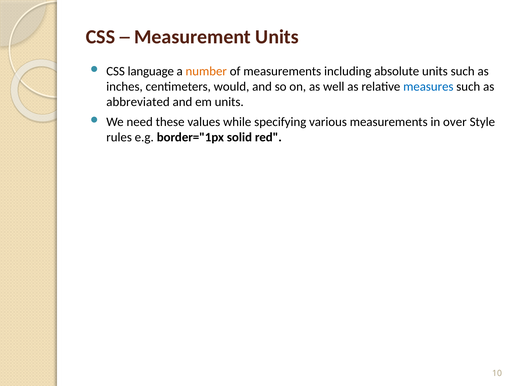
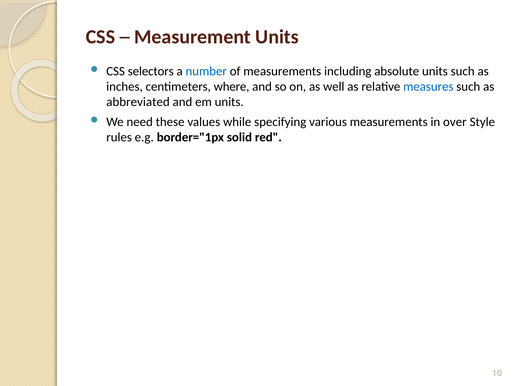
language: language -> selectors (151, 71)
number colour: orange -> blue (206, 71)
would: would -> where (232, 87)
